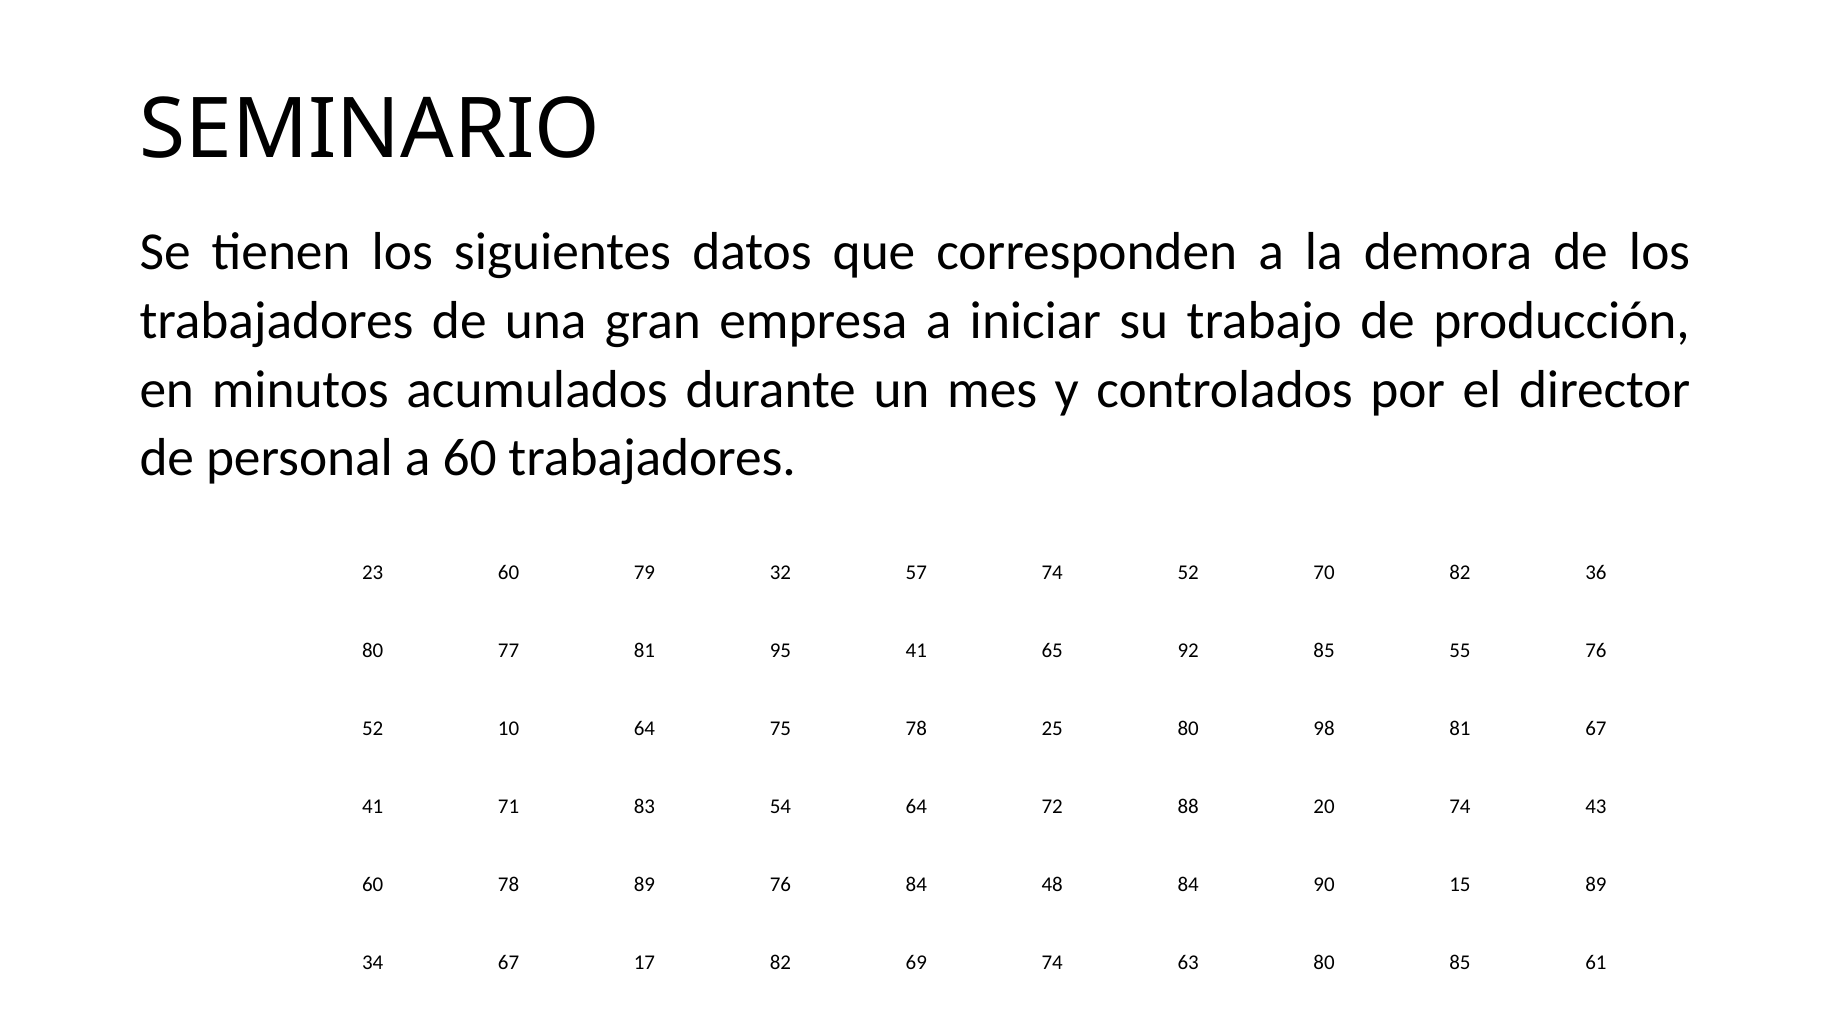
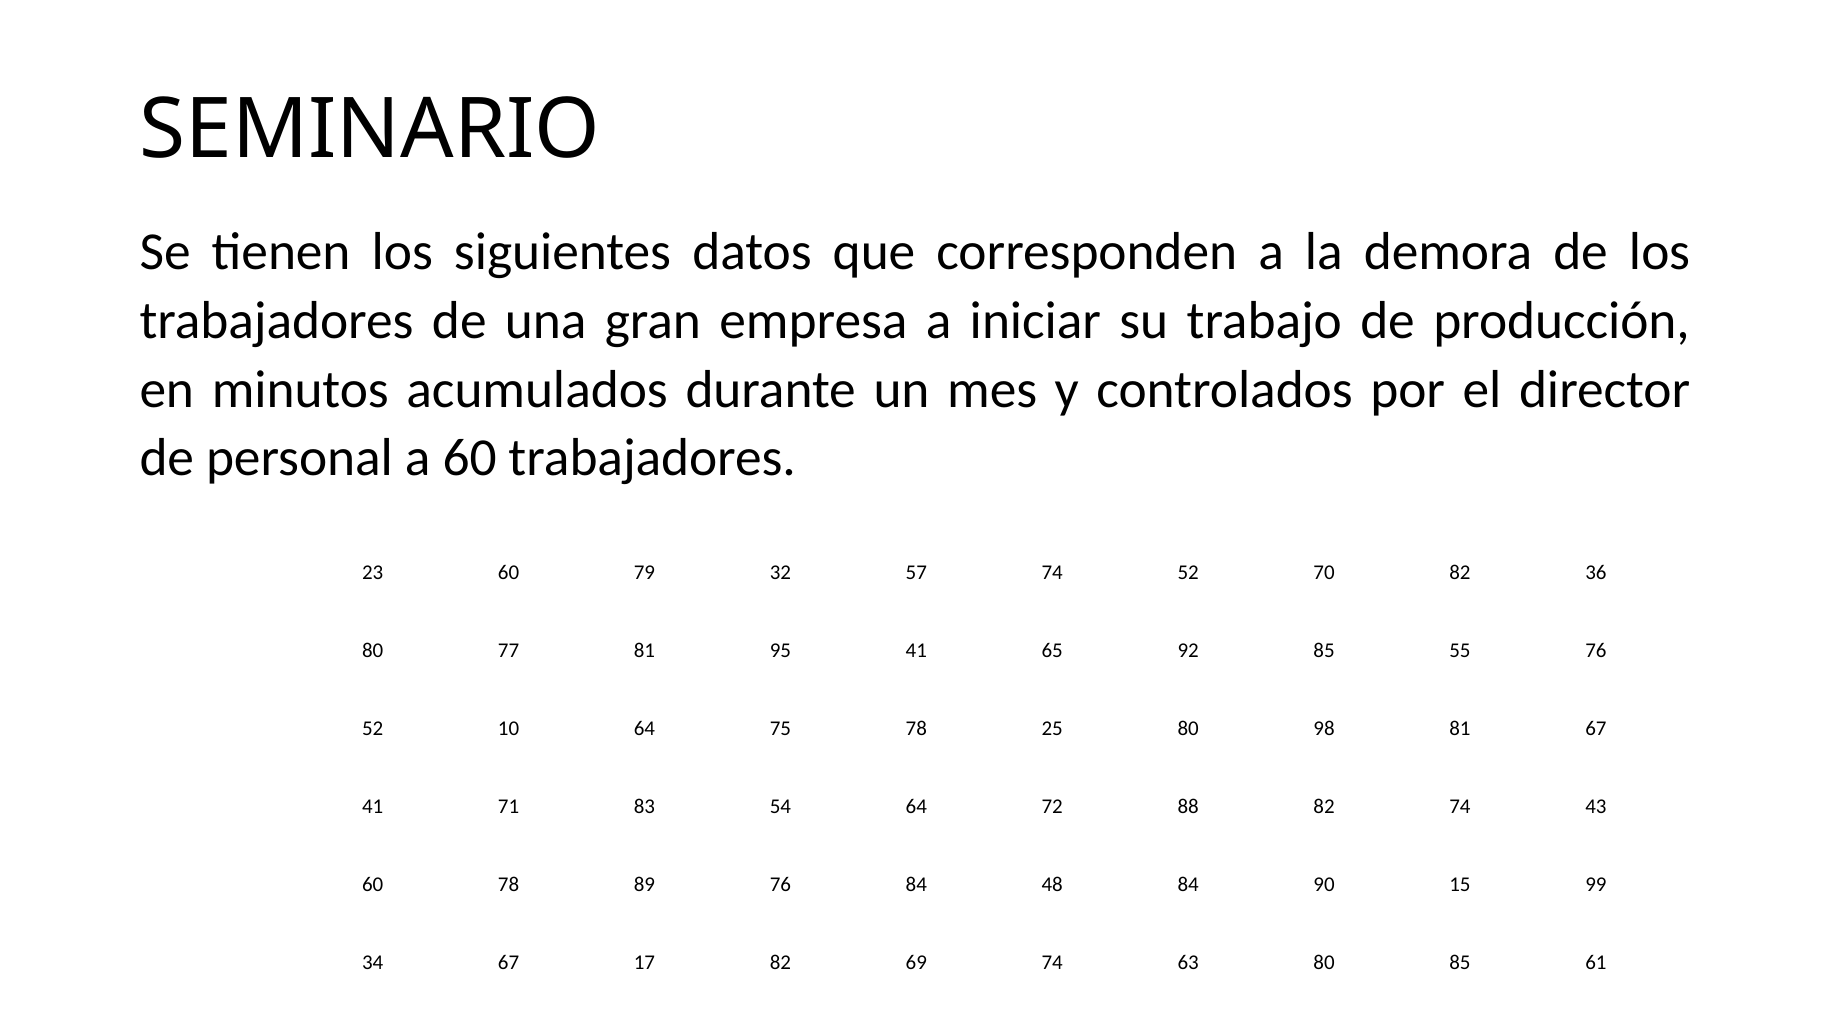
88 20: 20 -> 82 (1324, 806)
15 89: 89 -> 99 (1596, 884)
